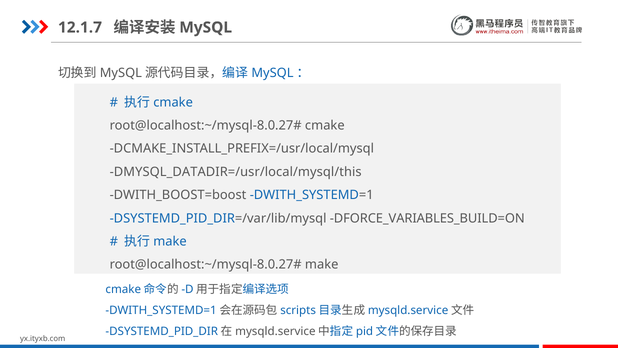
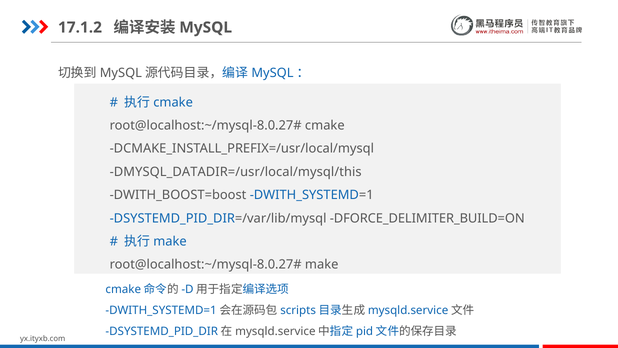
12.1.7: 12.1.7 -> 17.1.2 (80, 27)
DFORCE_VARIABLES_BUILD=ON: DFORCE_VARIABLES_BUILD=ON -> DFORCE_DELIMITER_BUILD=ON (427, 218)
